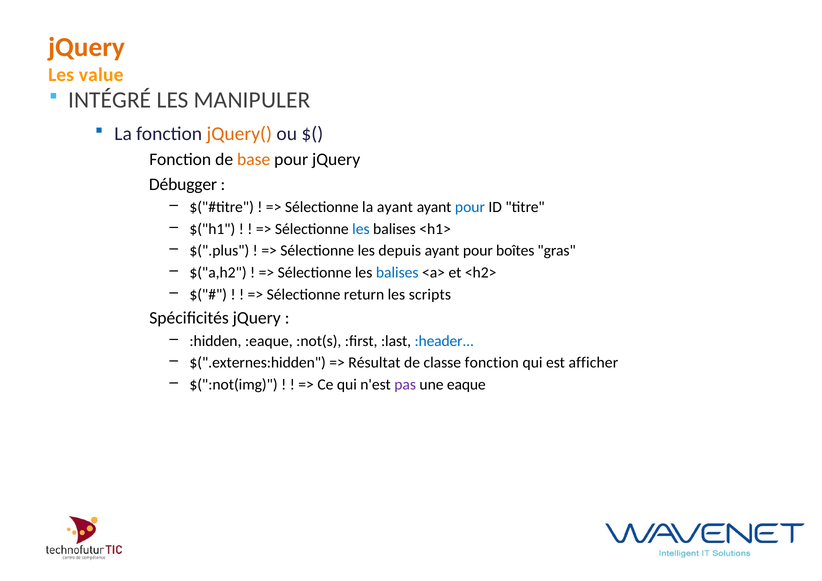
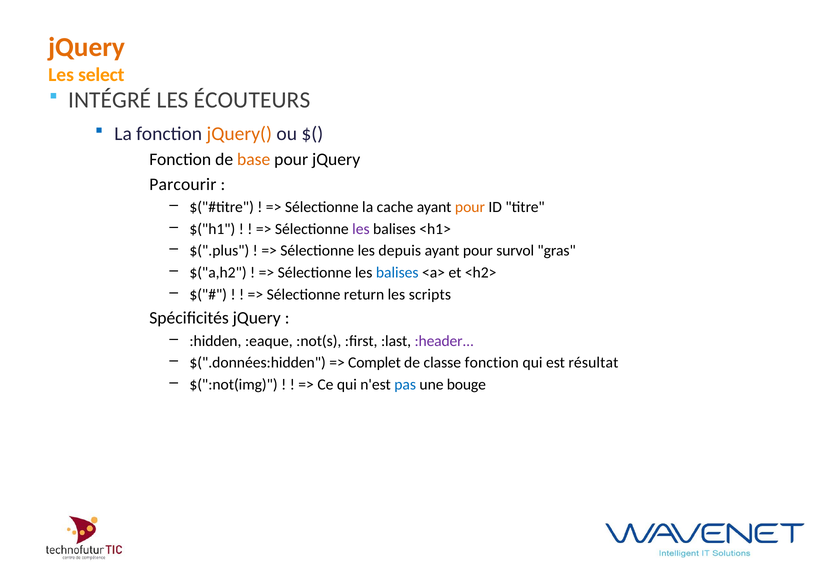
value: value -> select (101, 75)
MANIPULER: MANIPULER -> ÉCOUTEURS (252, 100)
Débugger: Débugger -> Parcourir (183, 184)
la ayant: ayant -> cache (395, 207)
pour colour: blue -> orange (470, 207)
les colour: blue -> purple (361, 229)
boîtes: boîtes -> survol (515, 251)
:header colour: blue -> purple (444, 341)
$(".externes:hidden: $(".externes:hidden -> $(".données:hidden (258, 363)
Résultat: Résultat -> Complet (375, 363)
afficher: afficher -> résultat (593, 363)
pas colour: purple -> blue (405, 385)
eaque: eaque -> bouge (466, 385)
